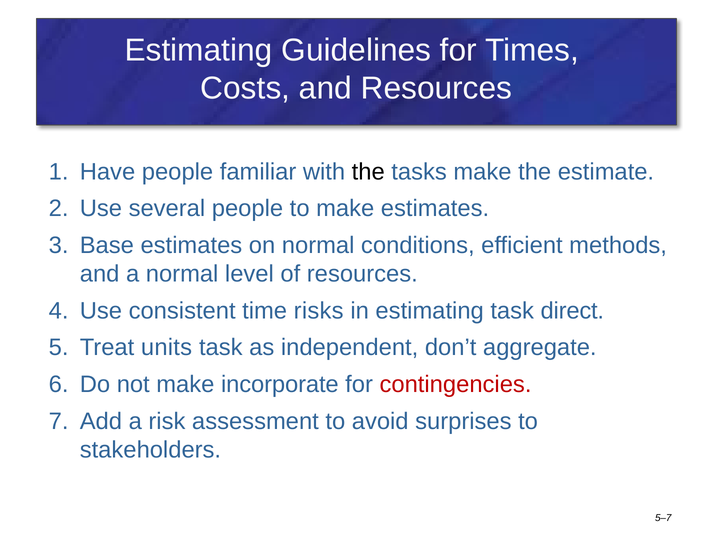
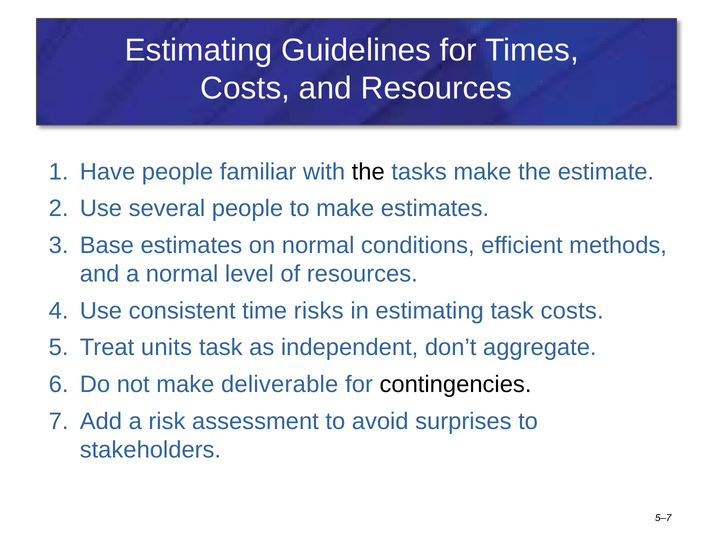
task direct: direct -> costs (572, 311)
incorporate: incorporate -> deliverable (280, 384)
contingencies colour: red -> black (456, 384)
